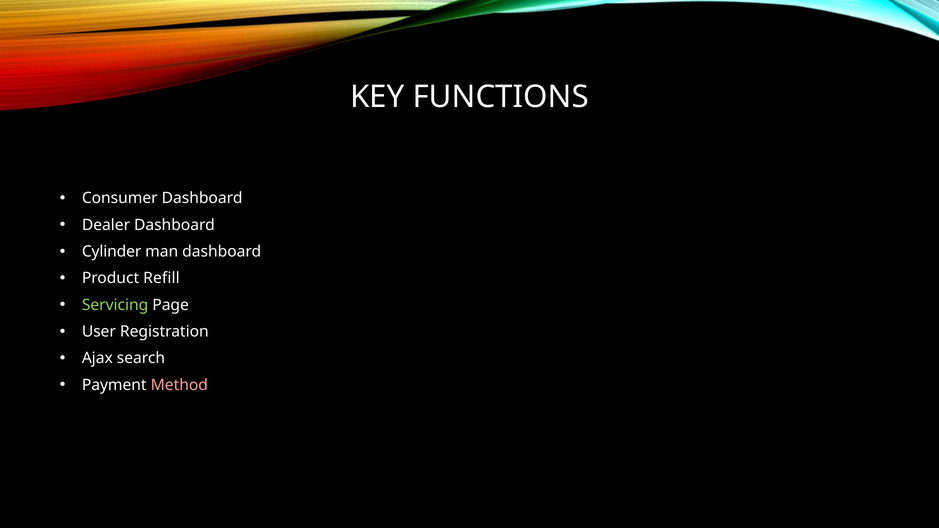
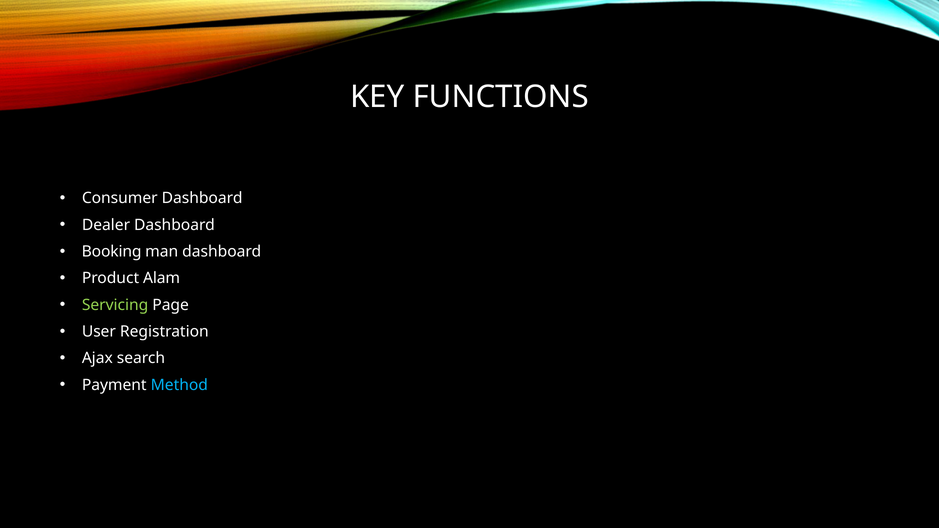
Cylinder: Cylinder -> Booking (112, 252)
Refill: Refill -> Alam (162, 278)
Method colour: pink -> light blue (179, 385)
